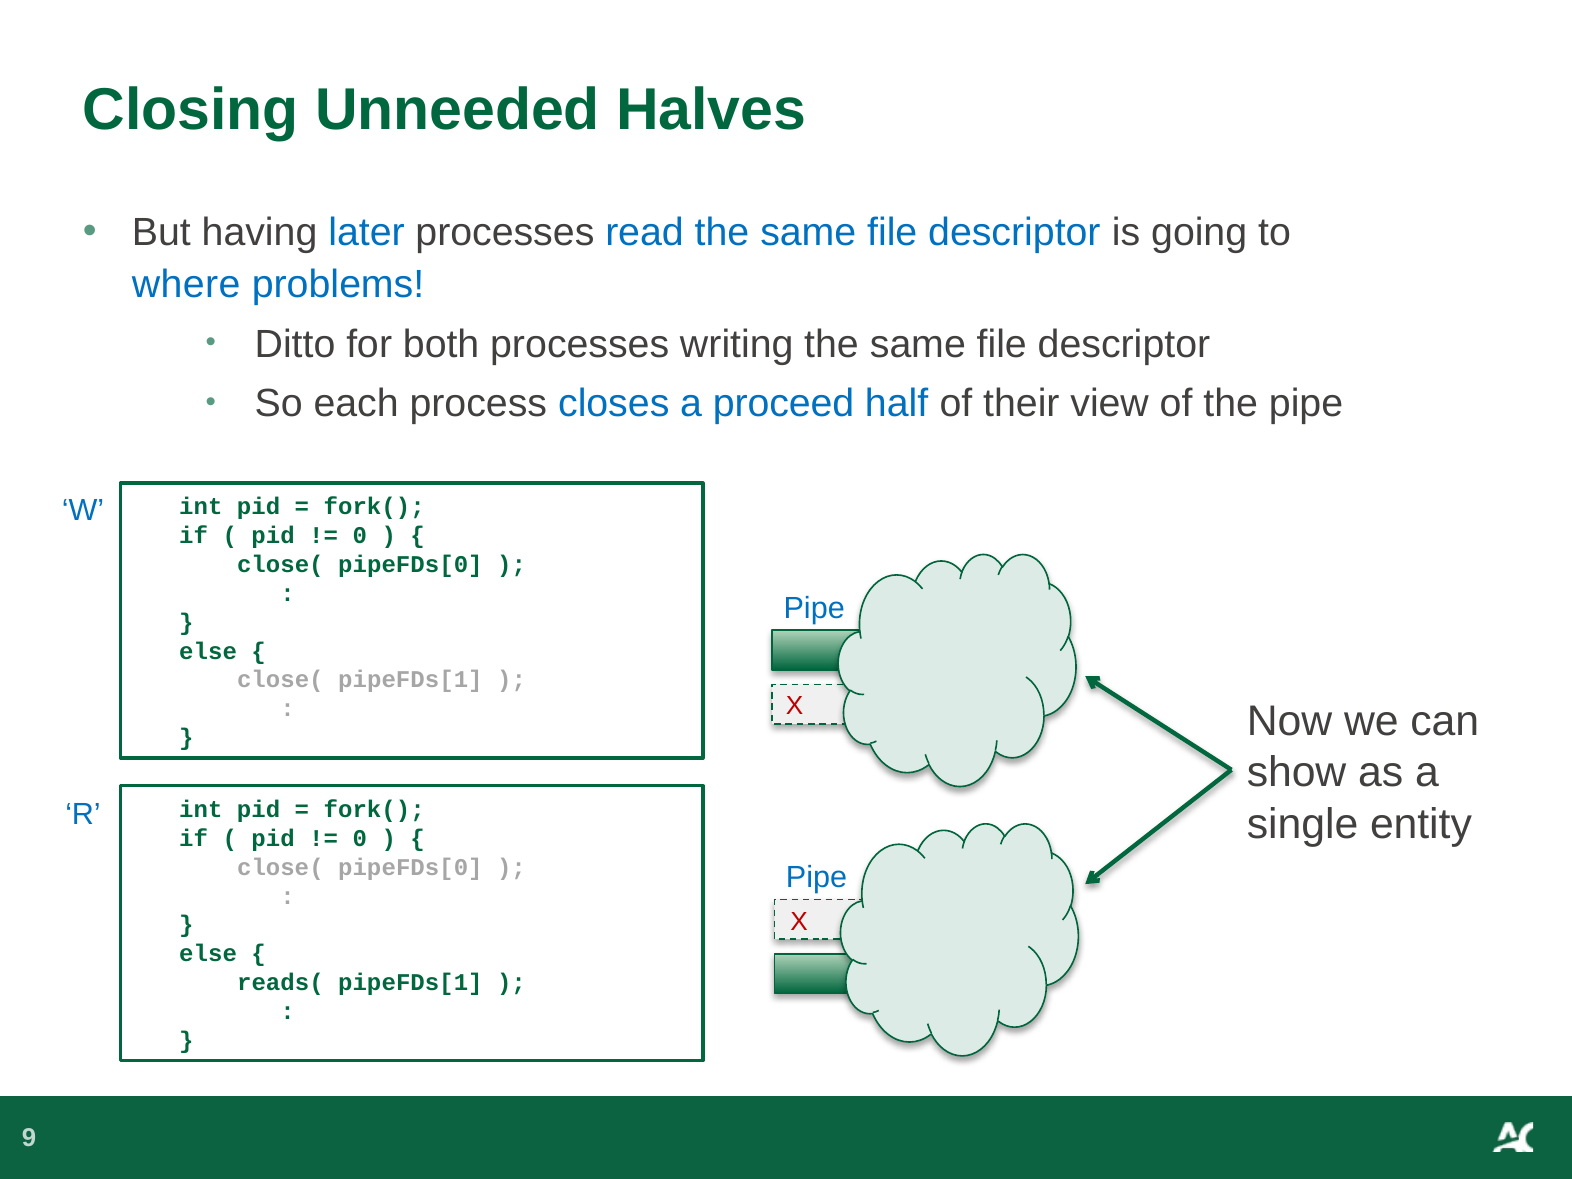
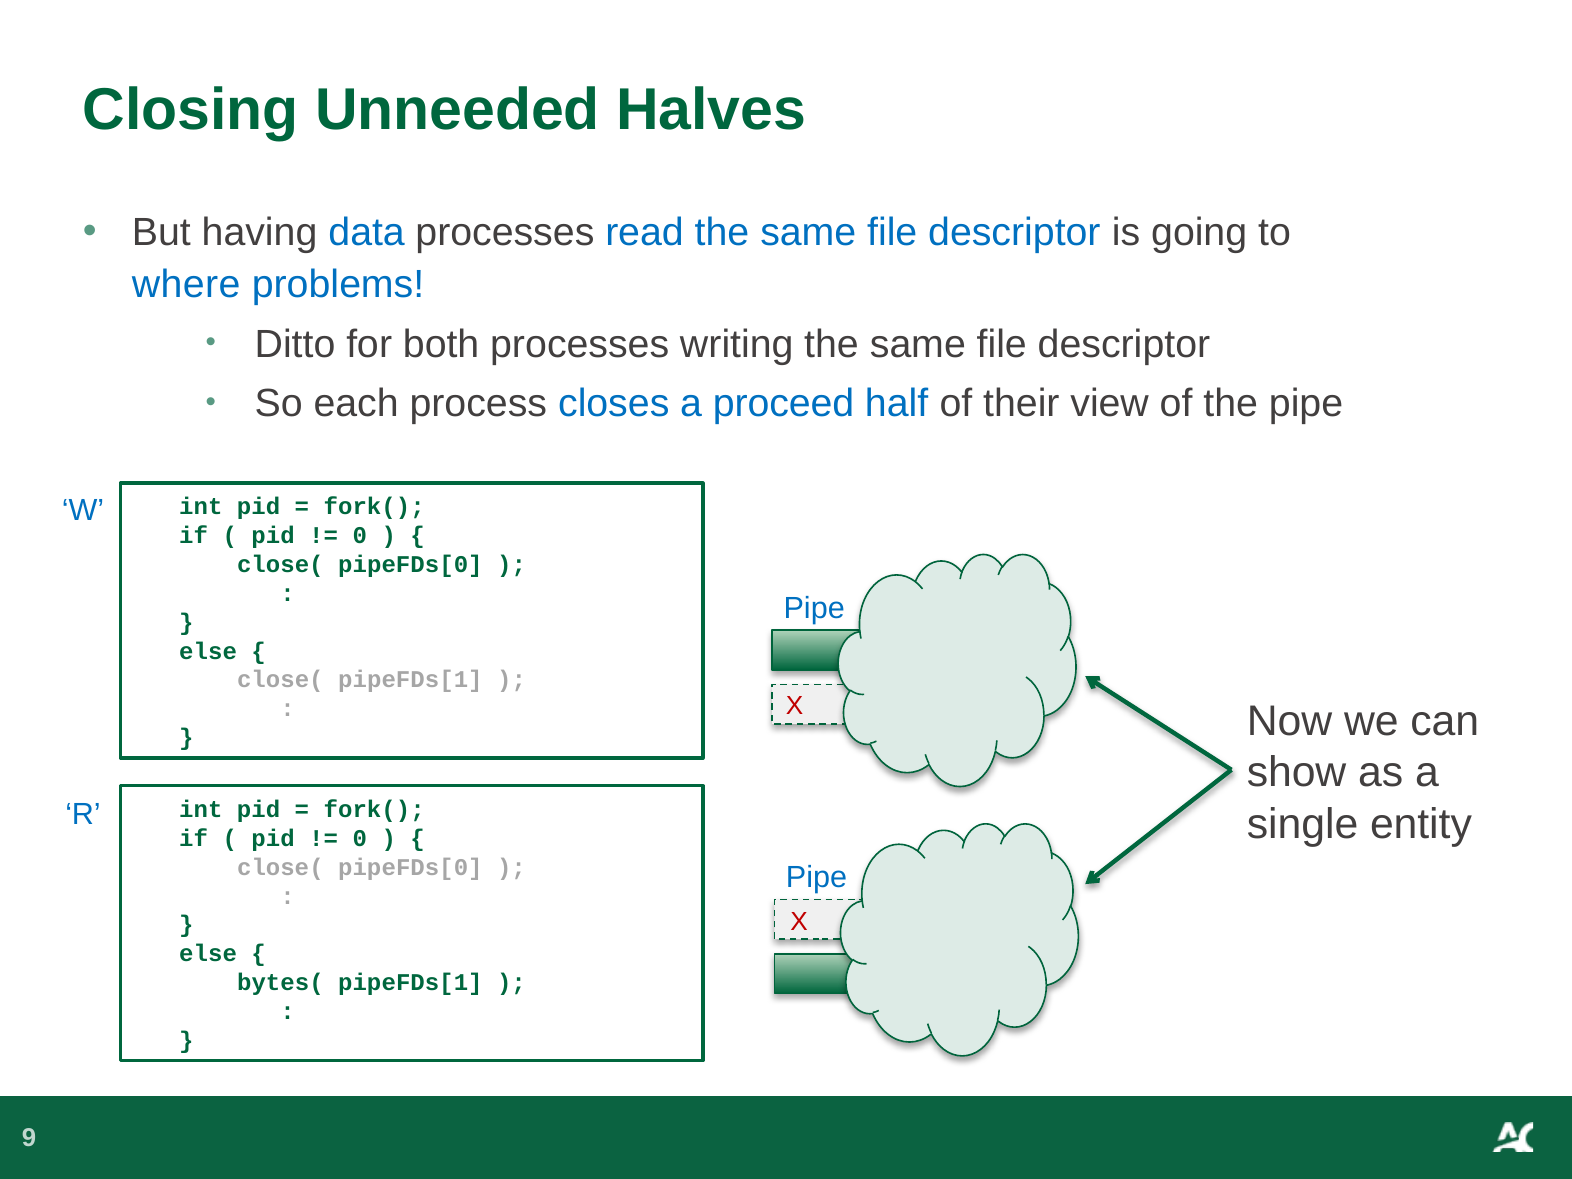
later: later -> data (367, 232)
reads(: reads( -> bytes( (280, 983)
